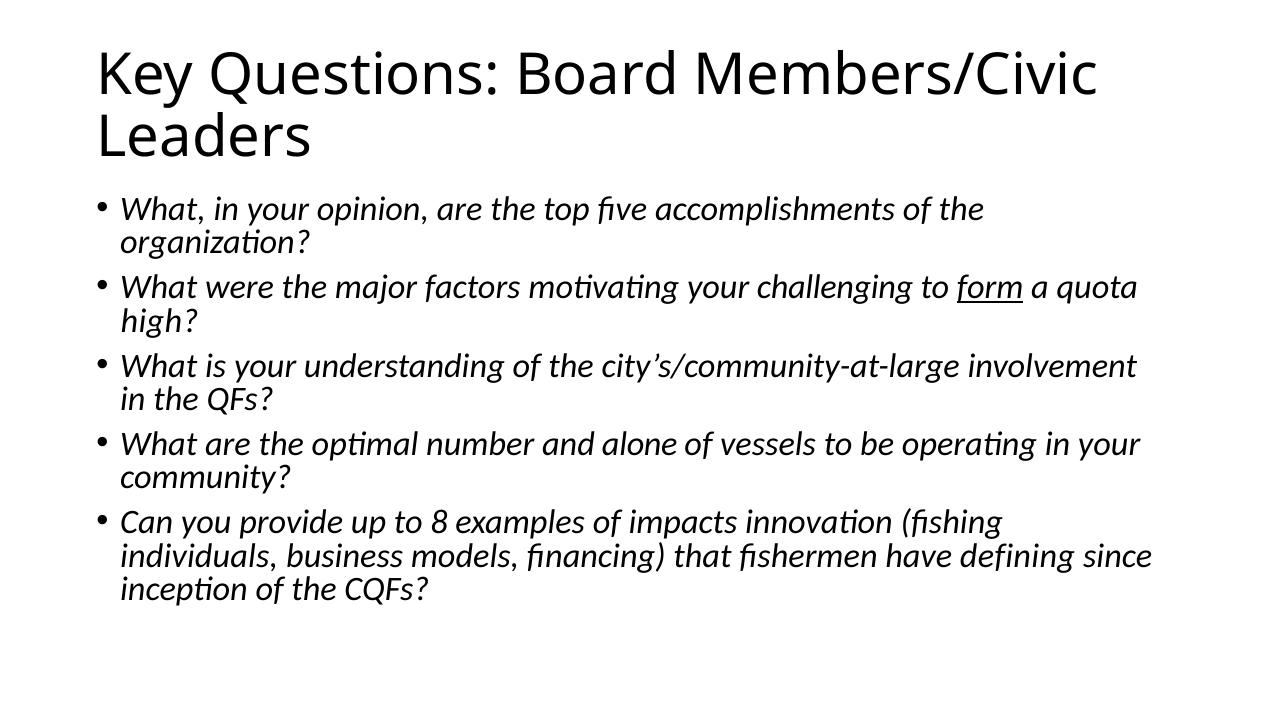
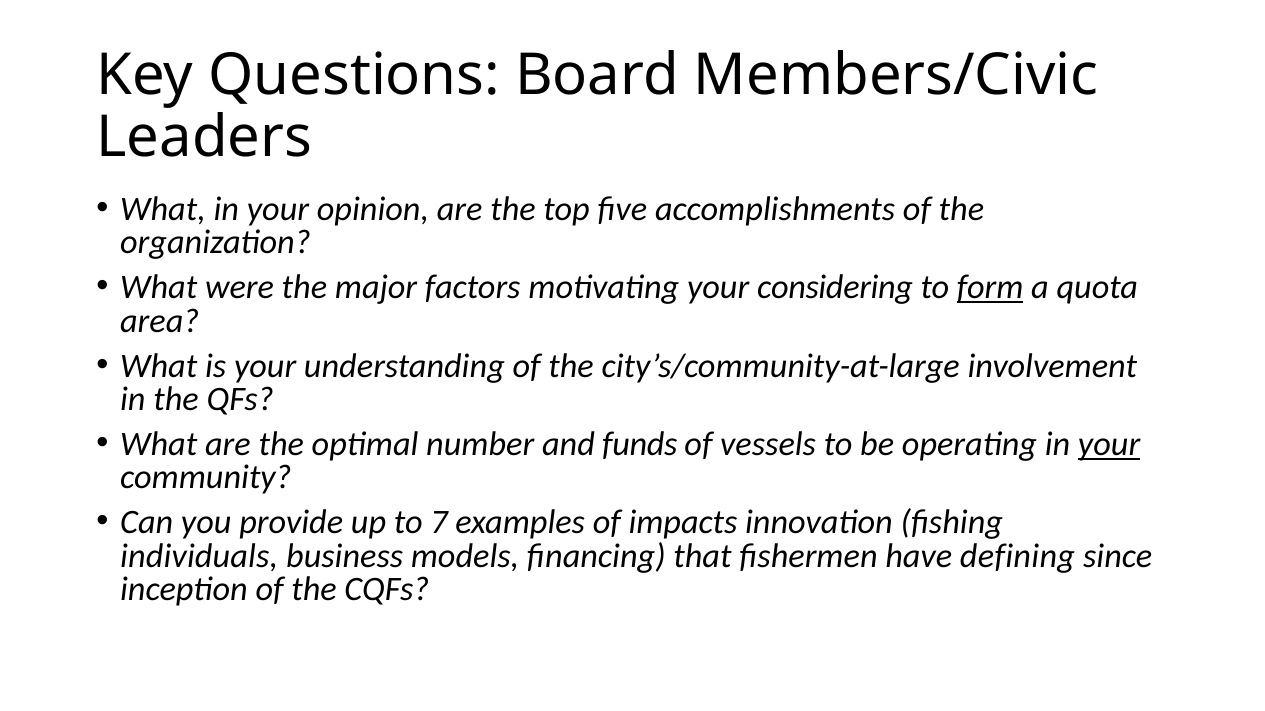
challenging: challenging -> considering (835, 288)
high: high -> area (160, 321)
alone: alone -> funds (640, 445)
your underline: none -> present (1109, 445)
8: 8 -> 7 (439, 523)
